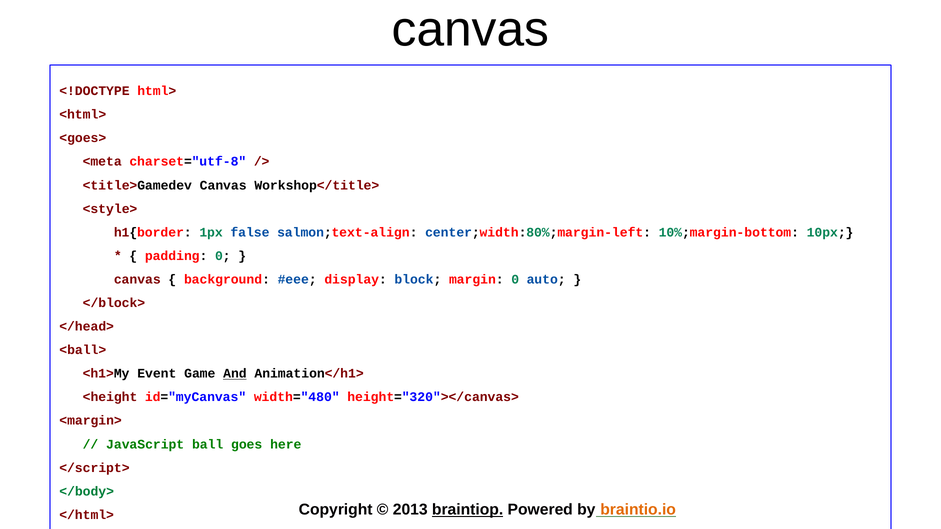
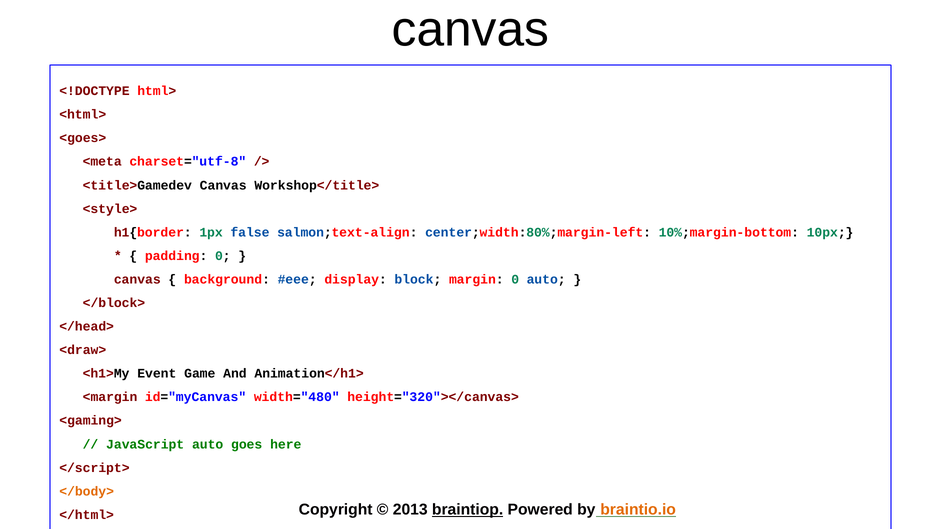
<ball>: <ball> -> <draw> (83, 350)
And underline: present -> none (235, 374)
<height: <height -> <margin (110, 397)
<margin>: <margin> -> <gaming> (91, 421)
JavaScript ball: ball -> auto (208, 445)
</body> colour: green -> orange (87, 492)
